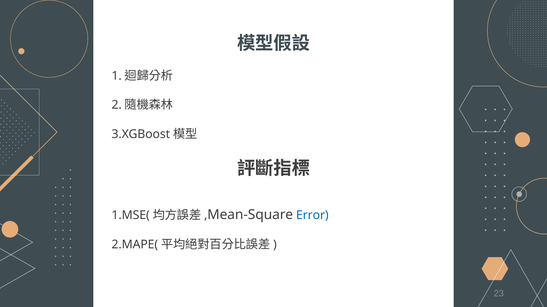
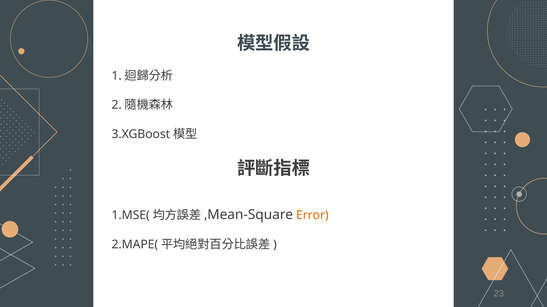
Error colour: blue -> orange (312, 216)
